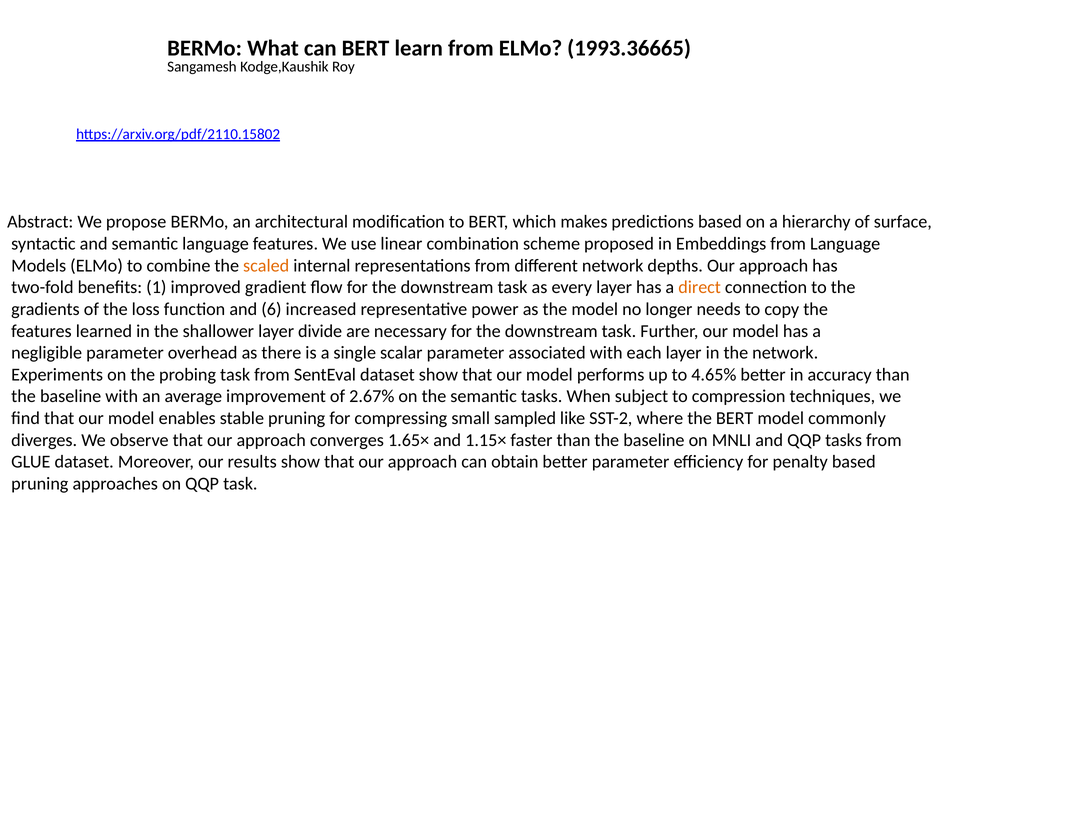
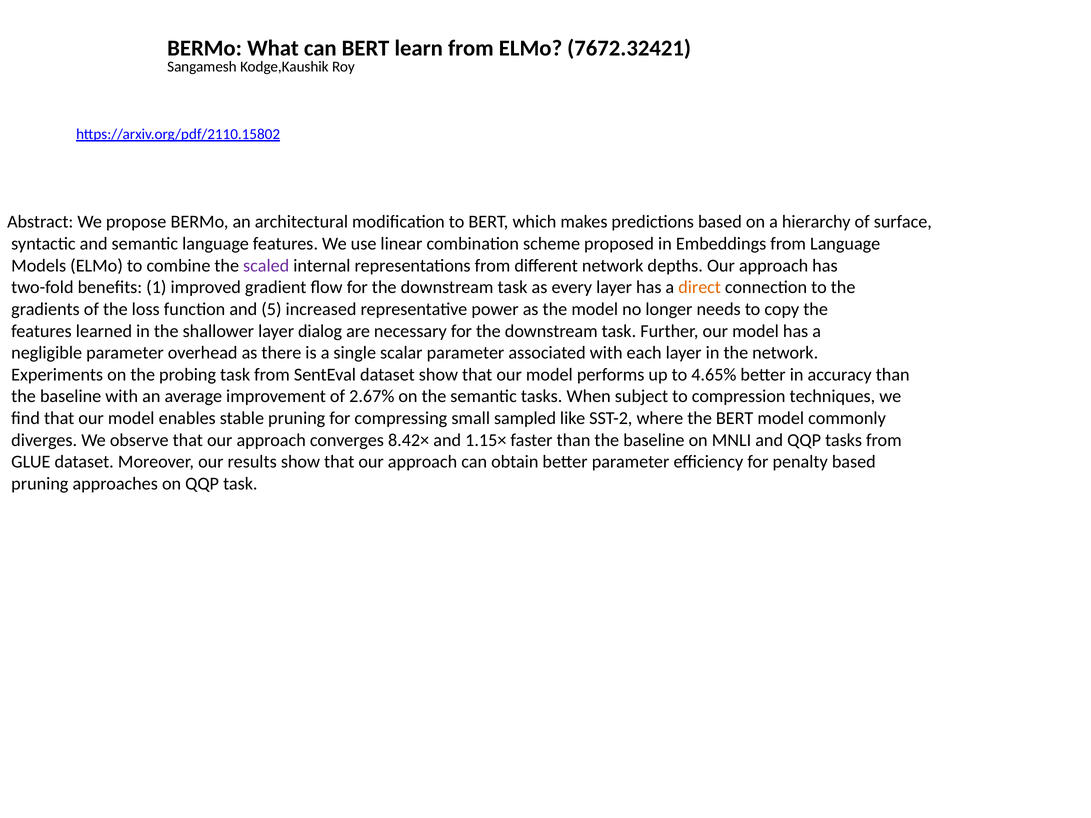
1993.36665: 1993.36665 -> 7672.32421 (629, 48)
scaled colour: orange -> purple (266, 266)
6: 6 -> 5 (271, 309)
divide: divide -> dialog (320, 331)
1.65×: 1.65× -> 8.42× (409, 440)
